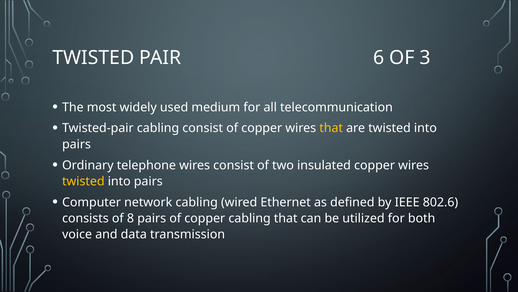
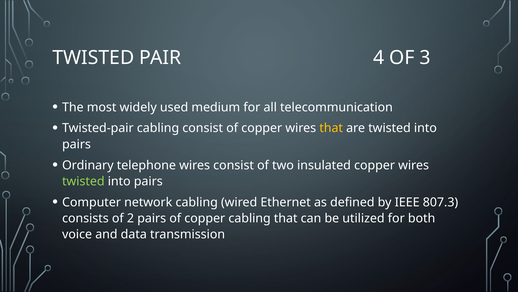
6: 6 -> 4 (379, 58)
twisted colour: yellow -> light green (83, 181)
802.6: 802.6 -> 807.3 (440, 202)
8: 8 -> 2 (130, 218)
